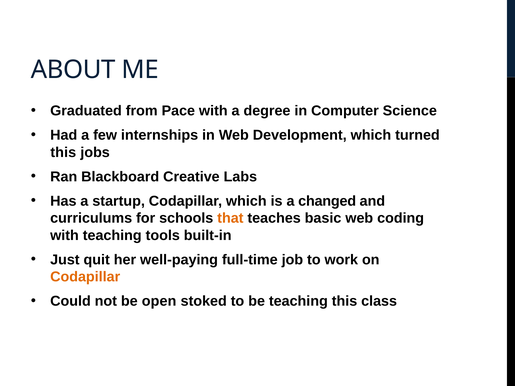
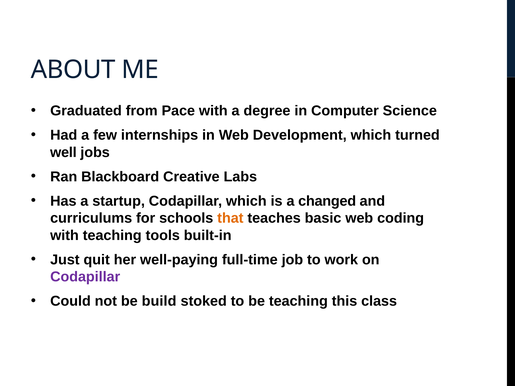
this: this -> well (63, 152)
Codapillar colour: orange -> purple (85, 277)
open: open -> build (159, 301)
